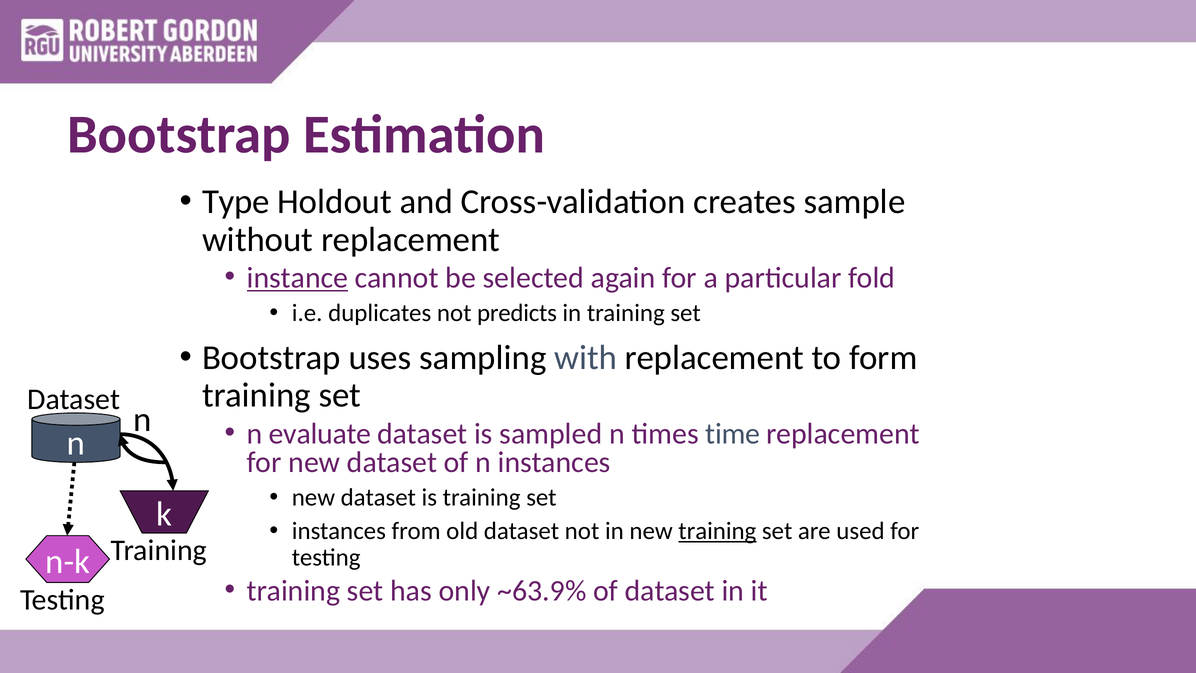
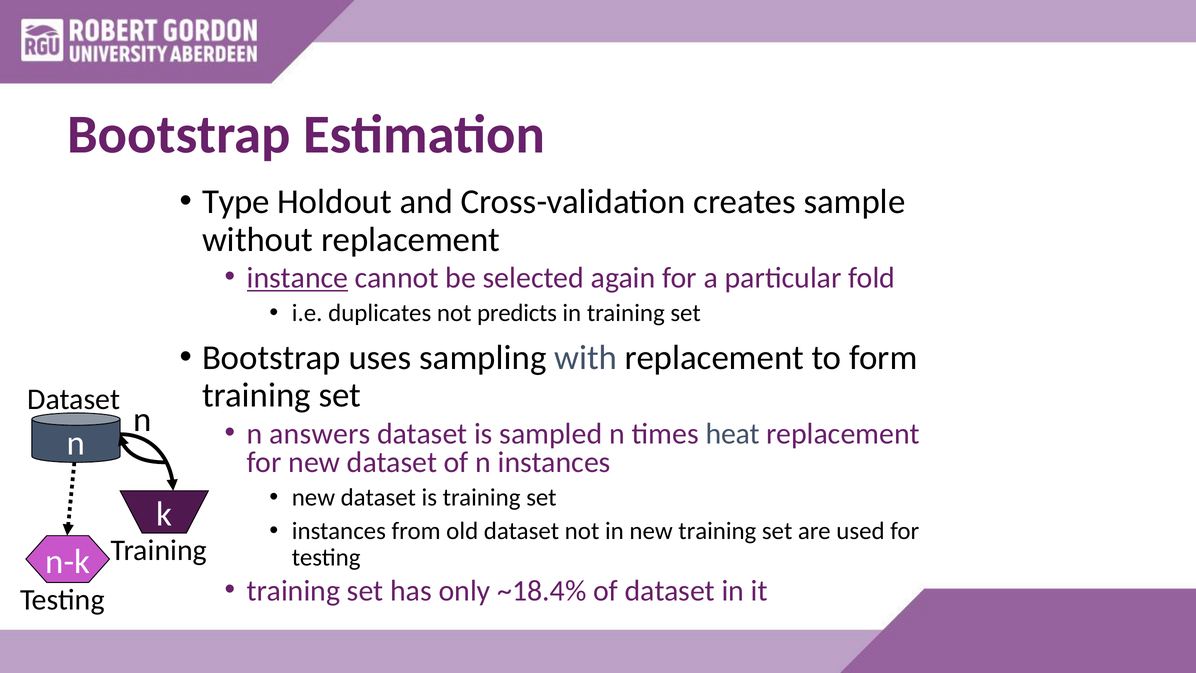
evaluate: evaluate -> answers (320, 434)
time: time -> heat (733, 434)
training underline: present -> none (717, 531)
~63.9%: ~63.9% -> ~18.4% (542, 590)
